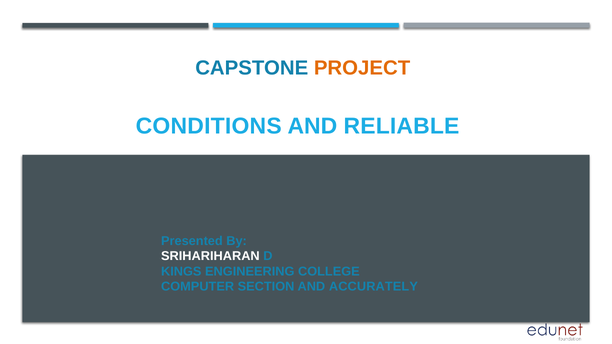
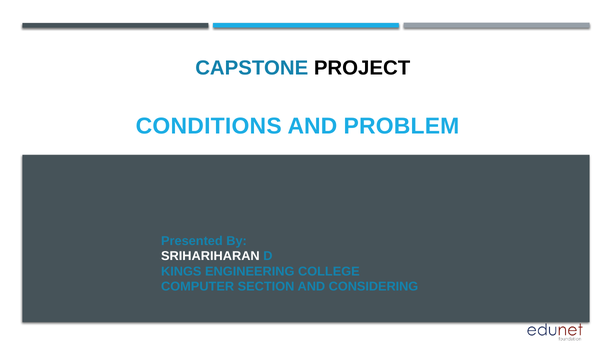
PROJECT colour: orange -> black (362, 68)
RELIABLE: RELIABLE -> PROBLEM (401, 126)
ACCURATELY: ACCURATELY -> CONSIDERING (374, 287)
